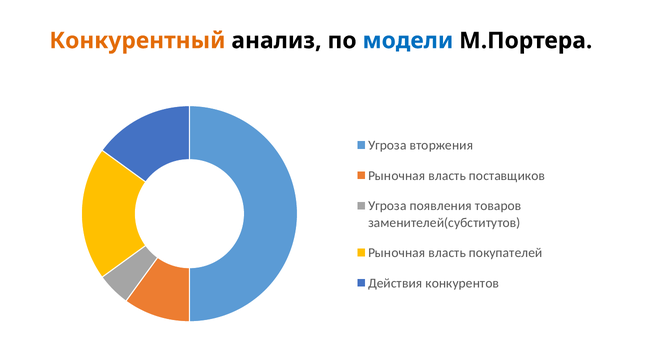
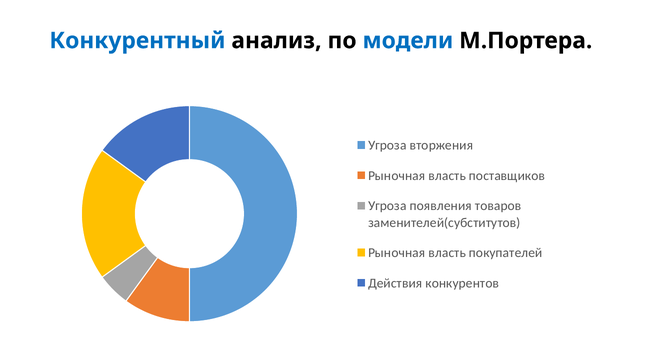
Конкурентный colour: orange -> blue (137, 41)
